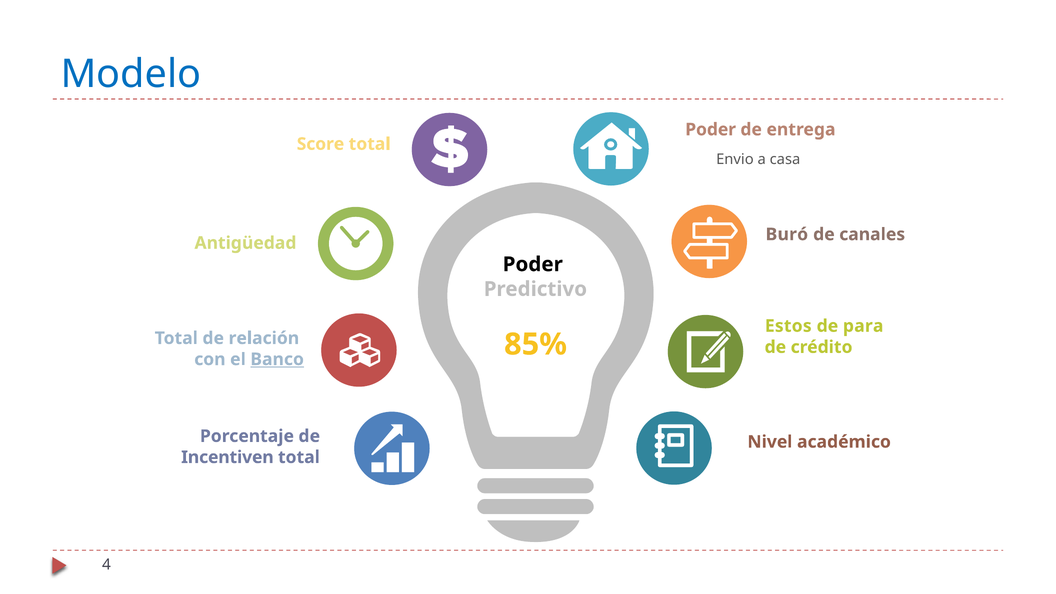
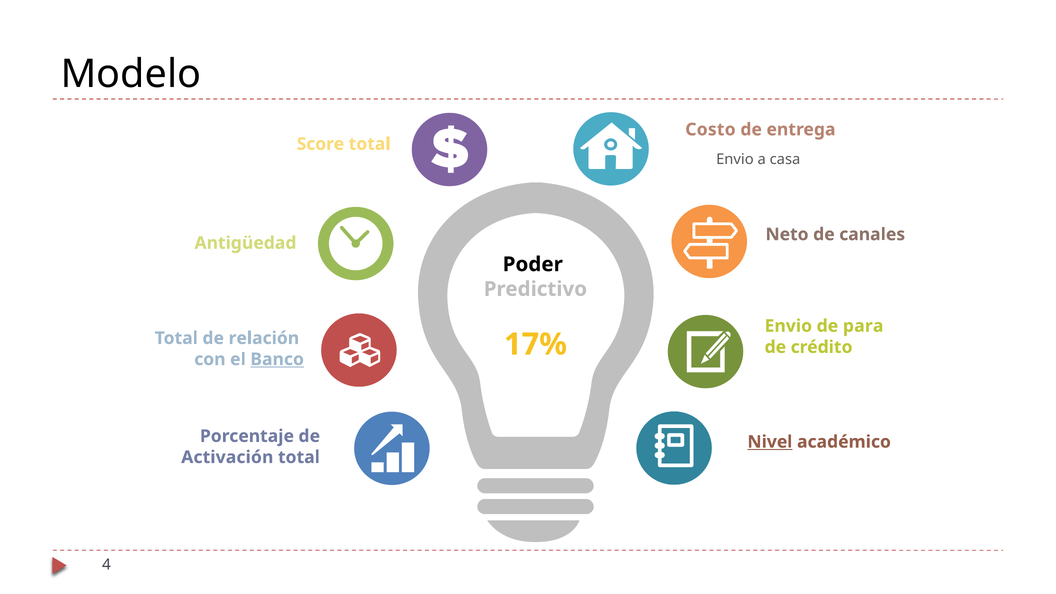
Modelo colour: blue -> black (131, 74)
Poder: Poder -> Costo (710, 130)
Buró: Buró -> Neto (787, 234)
Estos: Estos -> Envio (788, 326)
85%: 85% -> 17% (536, 344)
Nivel underline: none -> present (770, 442)
Incentiven: Incentiven -> Activación (227, 457)
